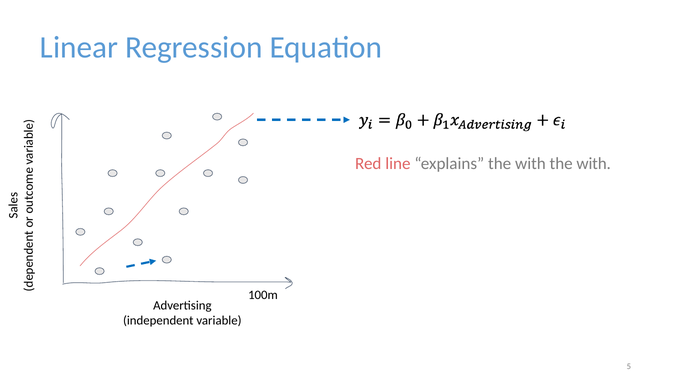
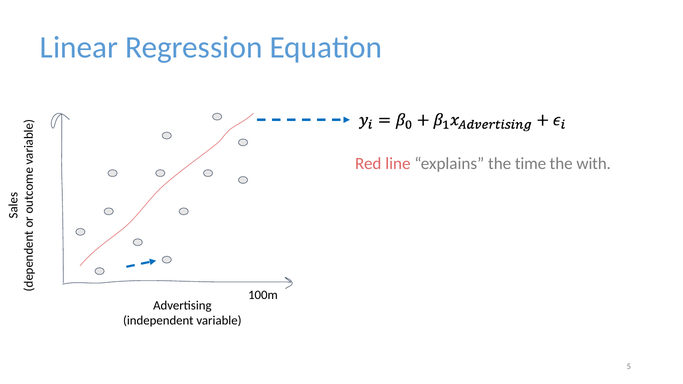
explains the with: with -> time (531, 164)
